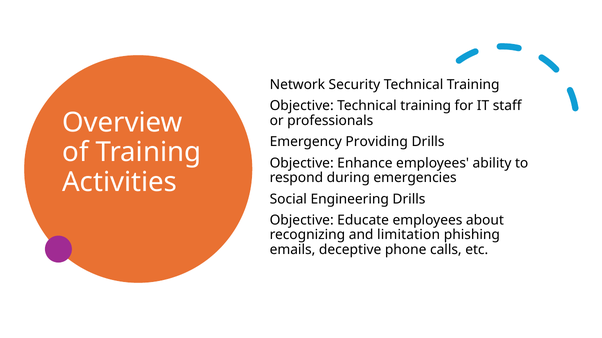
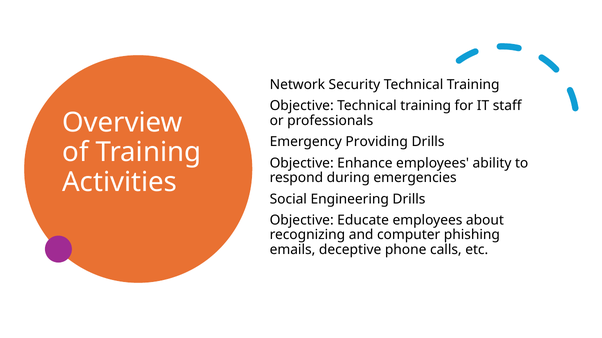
limitation: limitation -> computer (409, 235)
